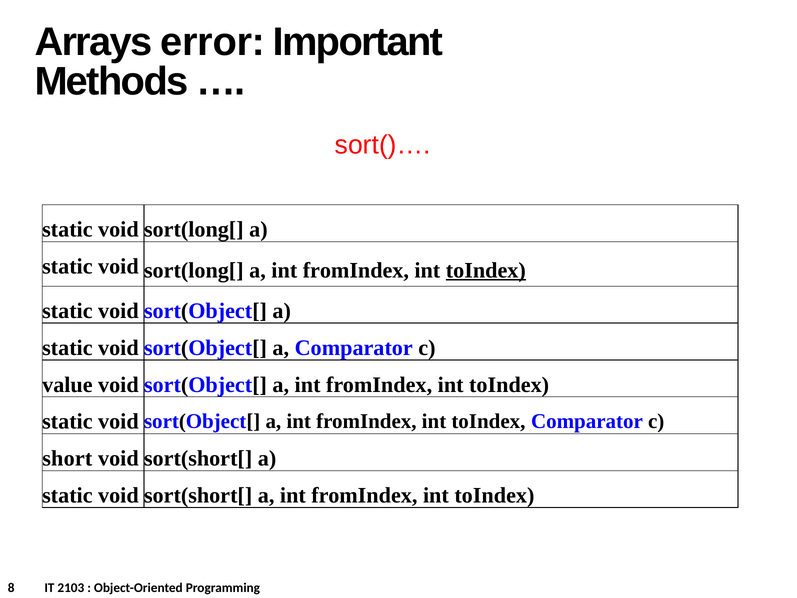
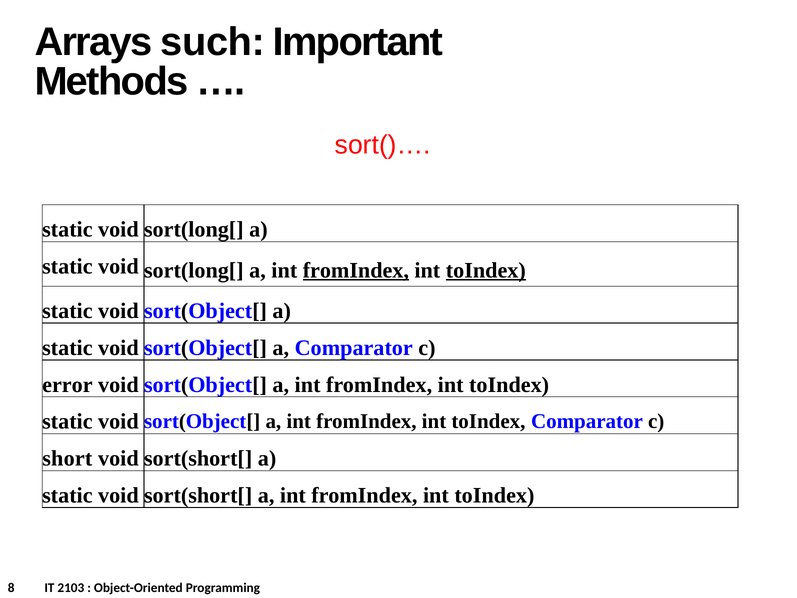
error: error -> such (213, 42)
fromIndex underline: none -> present (356, 270)
value: value -> error (67, 385)
